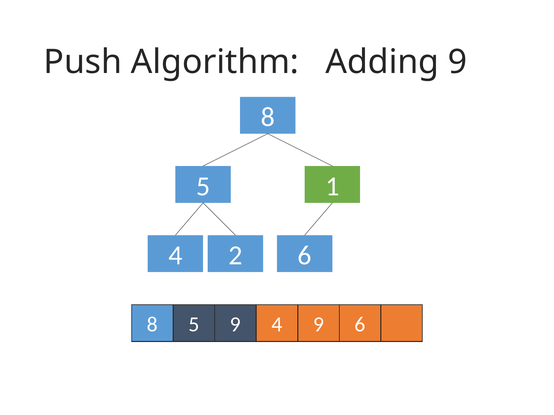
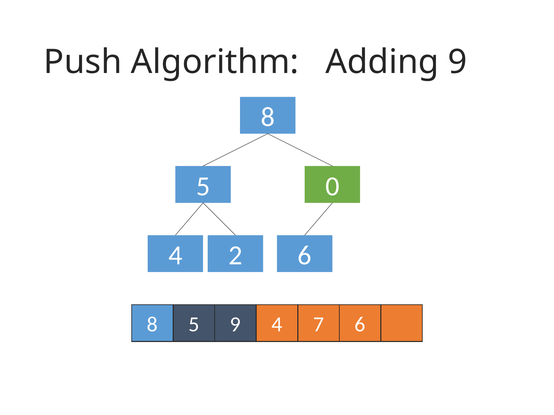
1: 1 -> 0 (332, 187)
4 9: 9 -> 7 (319, 325)
